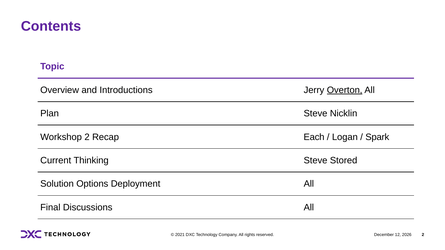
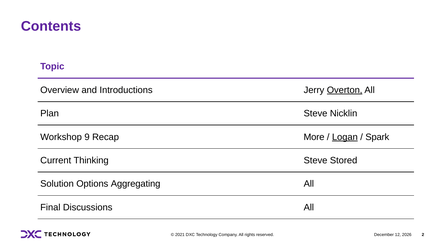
Workshop 2: 2 -> 9 (87, 137)
Each: Each -> More (314, 137)
Logan underline: none -> present (345, 137)
Deployment: Deployment -> Aggregating (136, 184)
